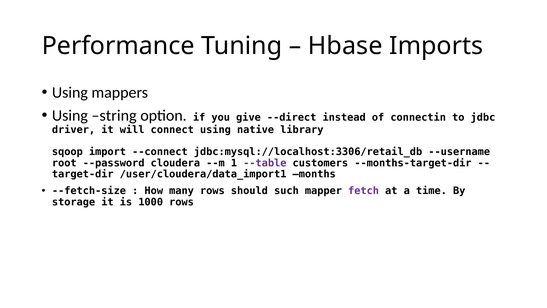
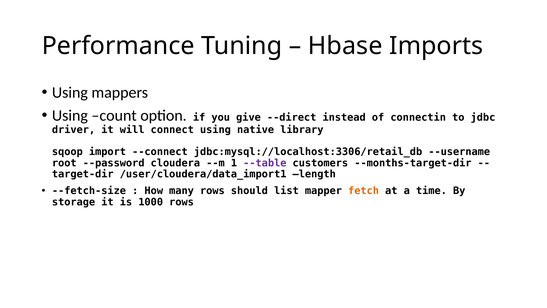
string: string -> count (114, 115)
months: months -> length (314, 174)
such: such -> list (286, 191)
fetch colour: purple -> orange (364, 191)
